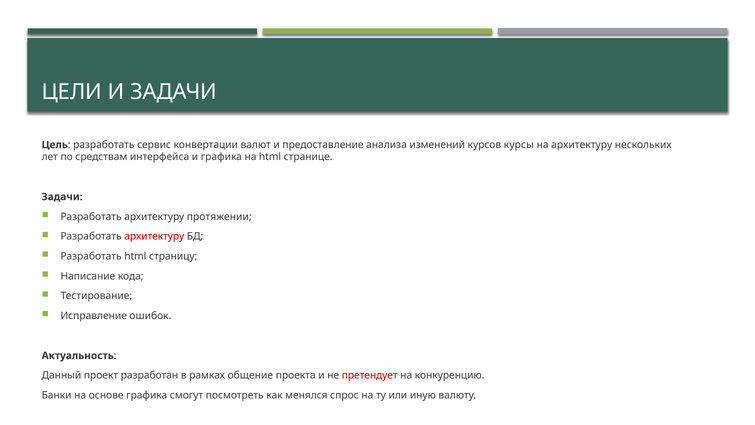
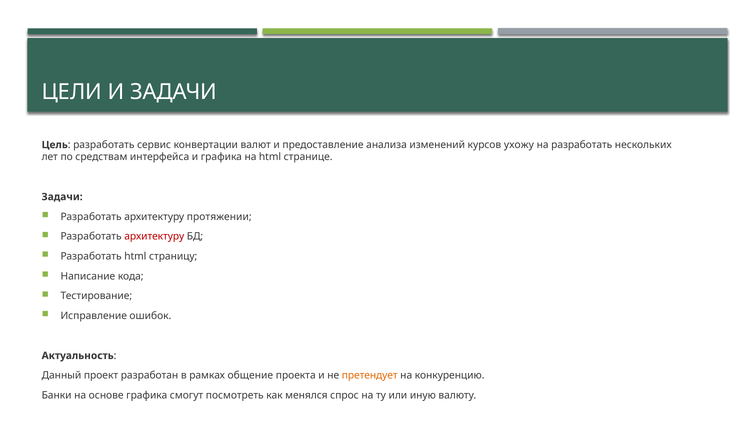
курсы: курсы -> ухожу (519, 145)
на архитектуру: архитектуру -> разработать (582, 145)
претендует colour: red -> orange (370, 375)
